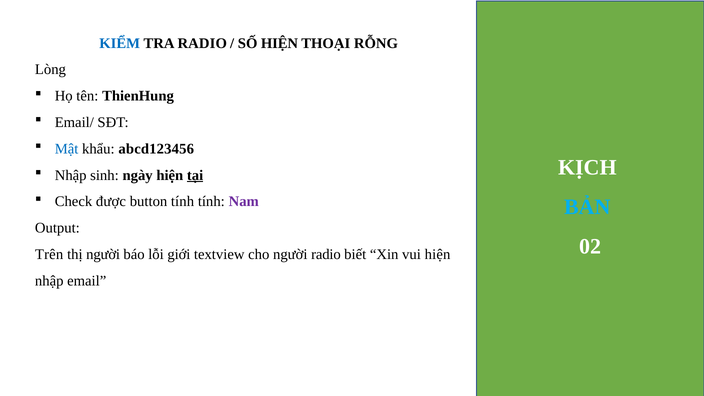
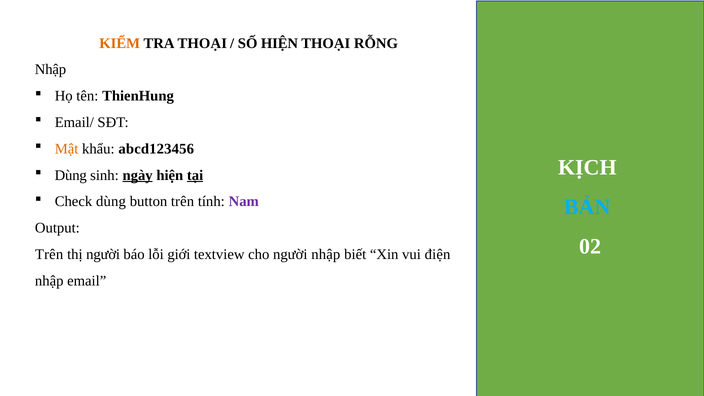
KIỂM colour: blue -> orange (120, 43)
TRA RADIO: RADIO -> THOẠI (202, 43)
Lòng: Lòng -> Nhập (51, 70)
Mật colour: blue -> orange (67, 149)
Nhập: Nhập -> Dùng (71, 175)
ngày underline: none -> present (138, 175)
Check được: được -> dùng (111, 202)
button tính: tính -> trên (183, 202)
người radio: radio -> nhập (326, 254)
vui hiện: hiện -> điện (438, 254)
